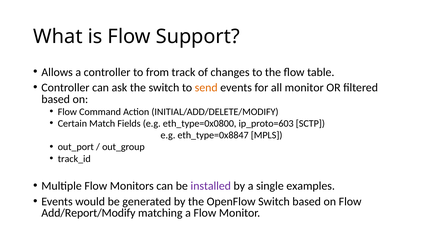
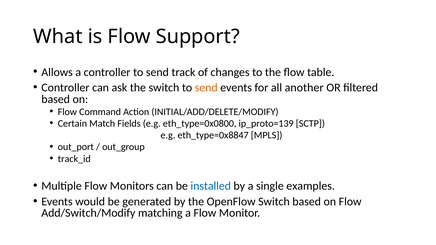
controller to from: from -> send (157, 72)
all monitor: monitor -> another (304, 88)
ip_proto=603: ip_proto=603 -> ip_proto=139 (266, 124)
installed colour: purple -> blue (211, 186)
Add/Report/Modify: Add/Report/Modify -> Add/Switch/Modify (88, 213)
